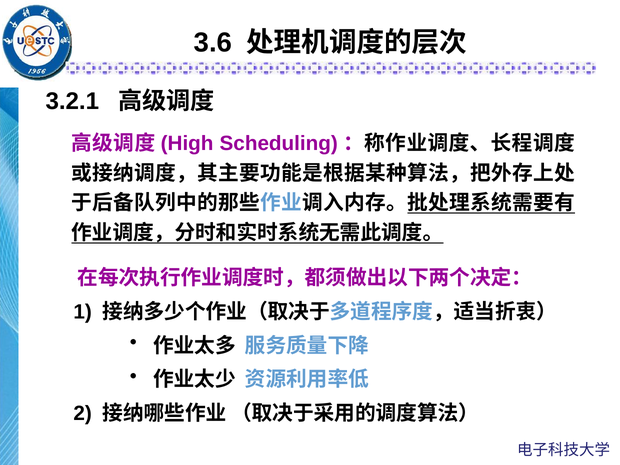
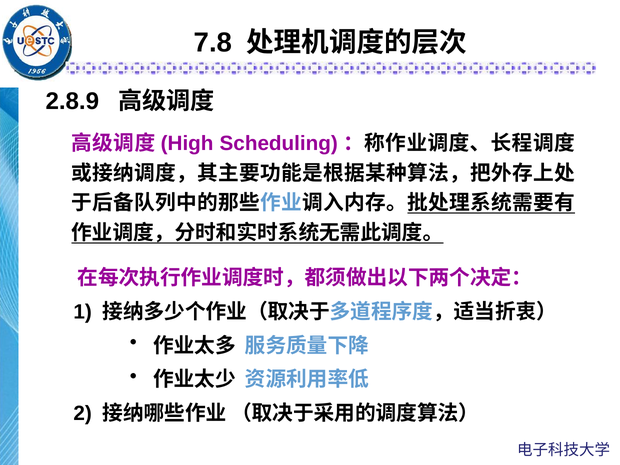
3.6: 3.6 -> 7.8 (213, 43)
3.2.1: 3.2.1 -> 2.8.9 (72, 101)
